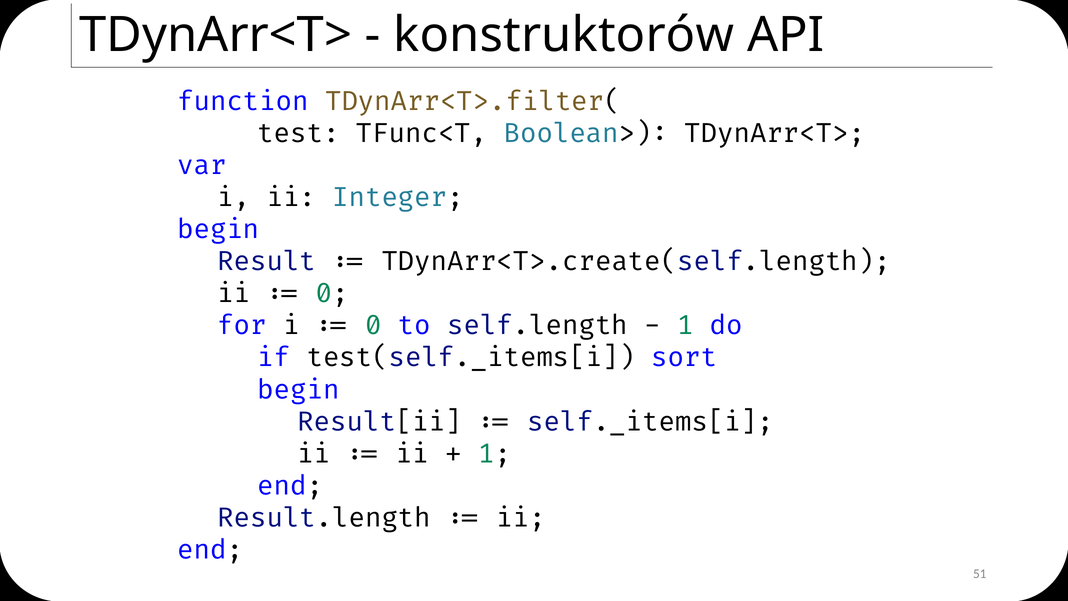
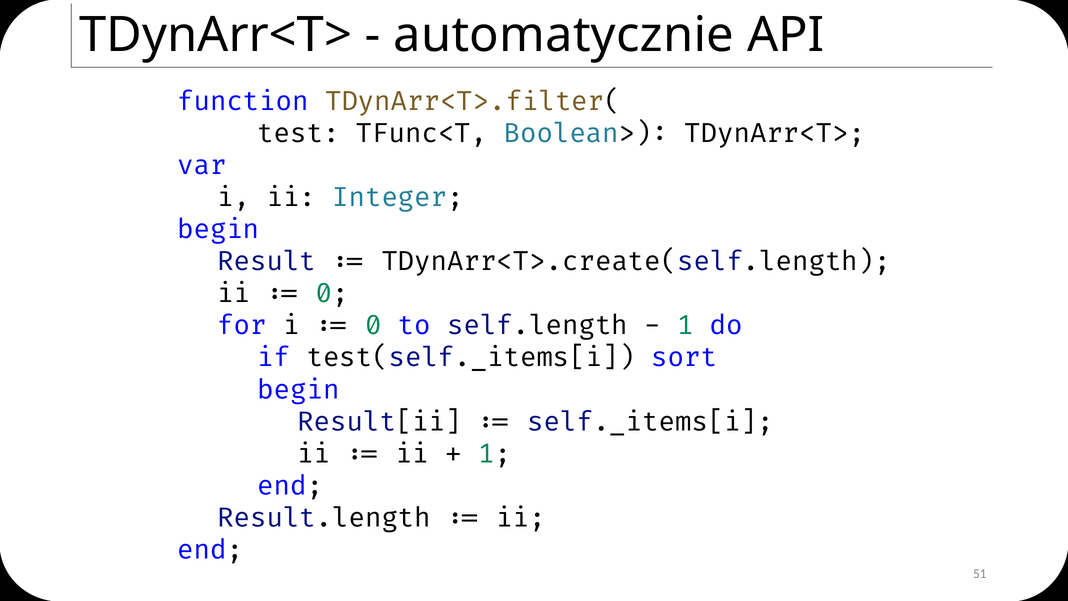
konstruktorów: konstruktorów -> automatycznie (564, 35)
